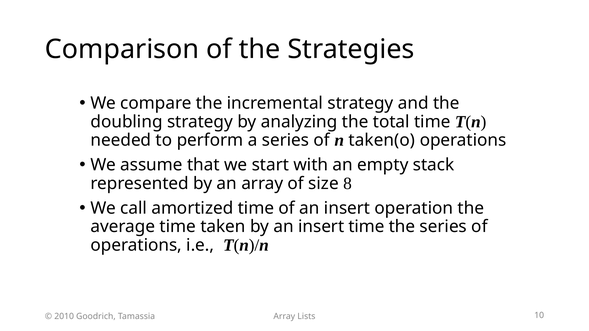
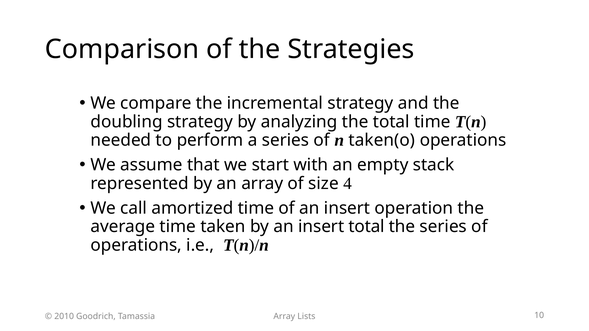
8: 8 -> 4 (348, 184)
insert time: time -> total (367, 227)
